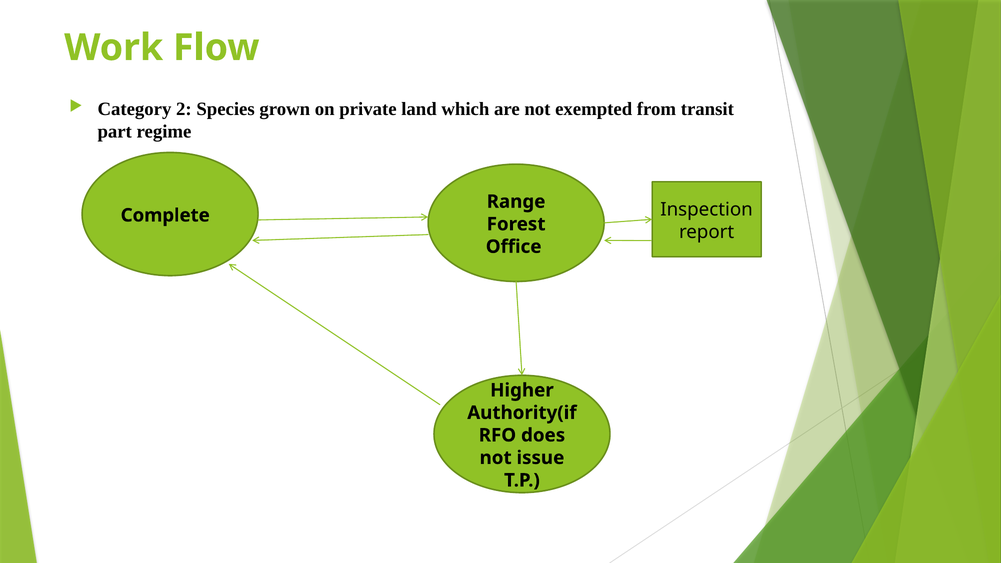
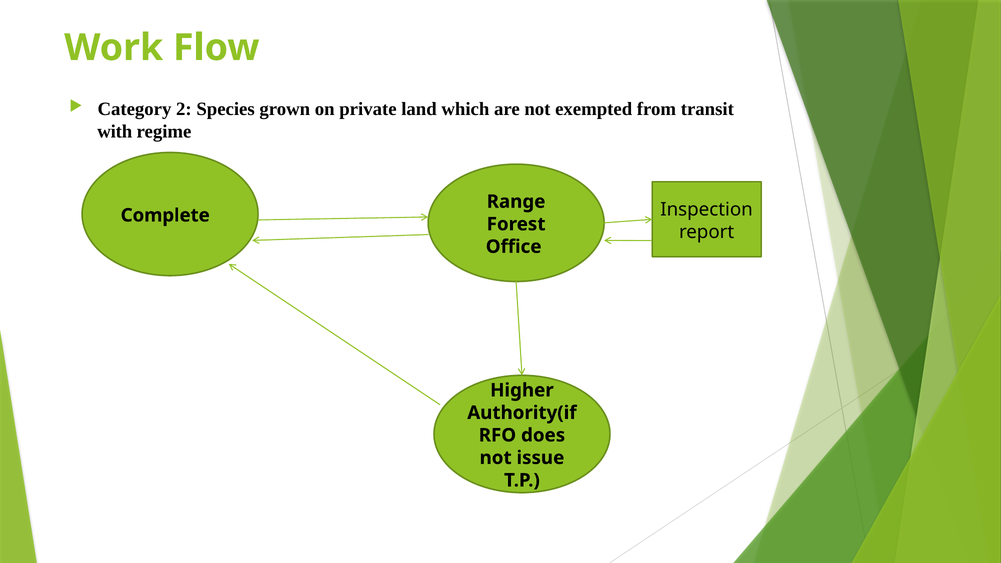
part: part -> with (115, 132)
